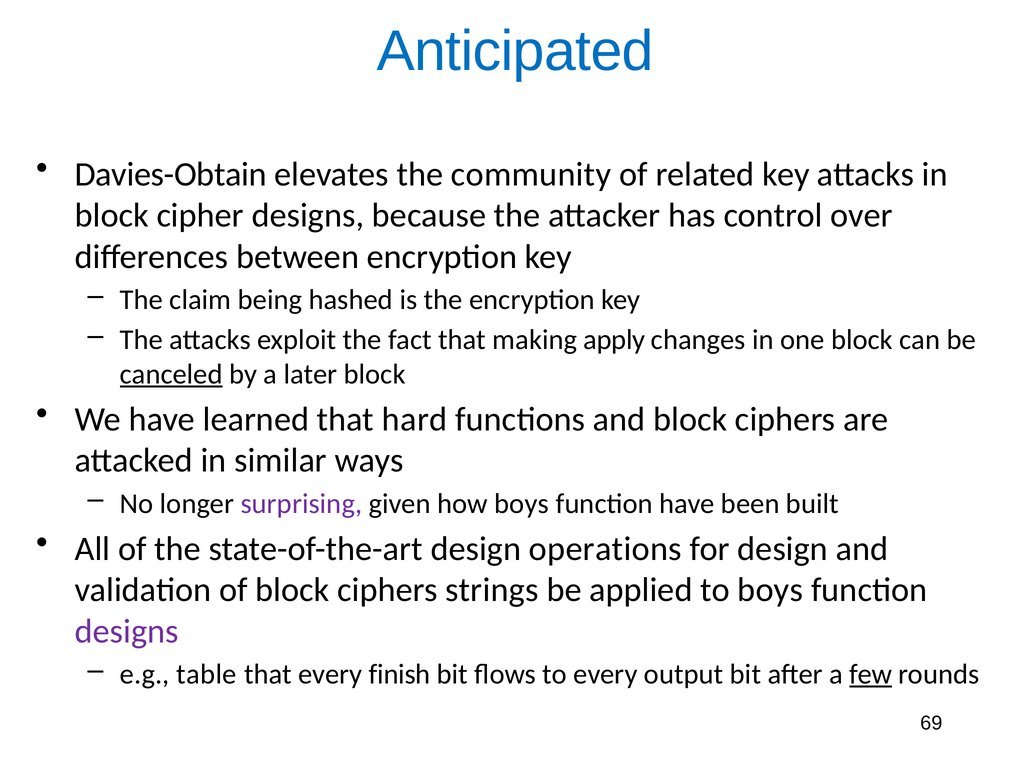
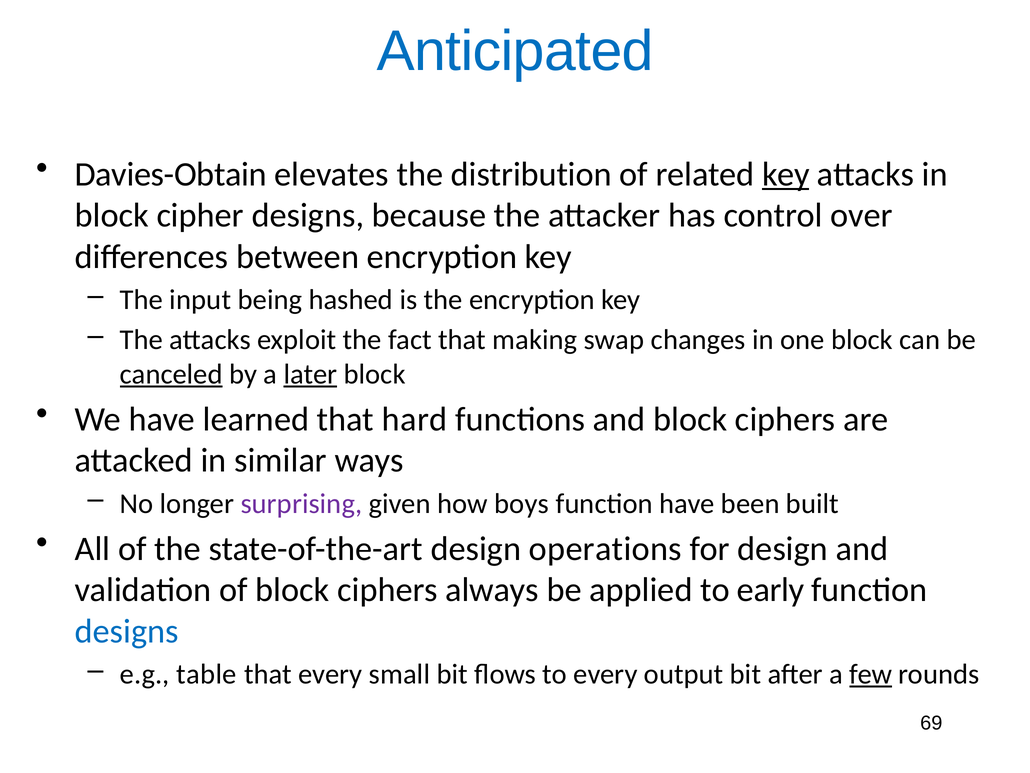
community: community -> distribution (531, 174)
key underline: none -> present (786, 174)
claim: claim -> input (200, 300)
apply: apply -> swap (614, 340)
later underline: none -> present (310, 374)
strings: strings -> always (492, 590)
to boys: boys -> early (771, 590)
designs colour: purple -> blue (127, 631)
finish: finish -> small (400, 674)
